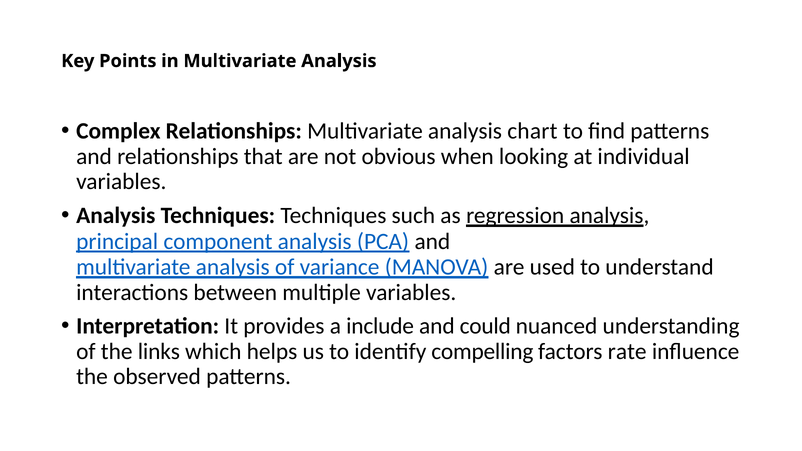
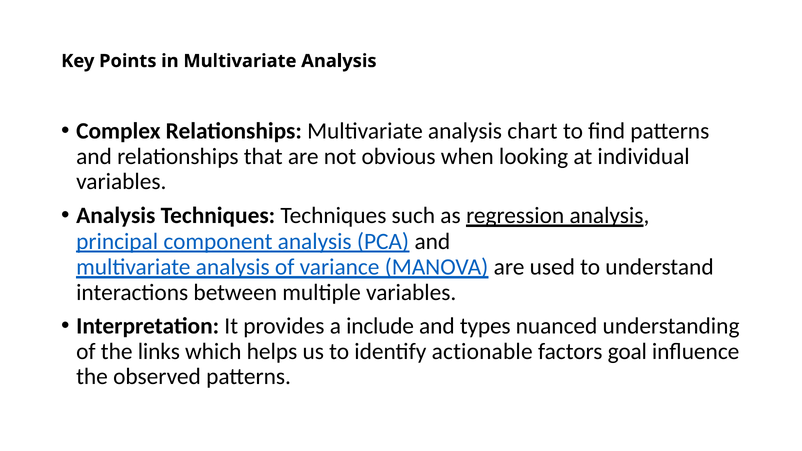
could: could -> types (485, 326)
compelling: compelling -> actionable (482, 351)
rate: rate -> goal (627, 351)
